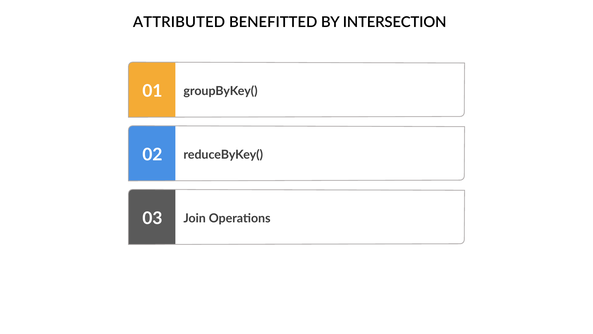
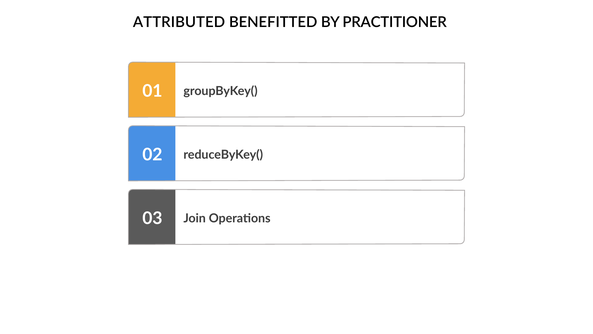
INTERSECTION: INTERSECTION -> PRACTITIONER (395, 22)
